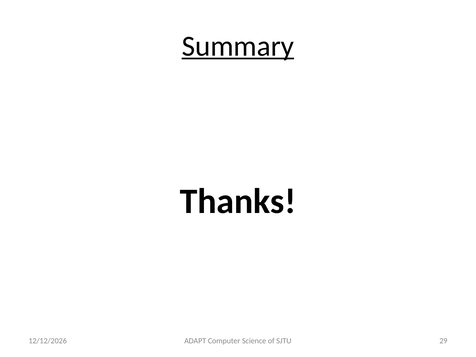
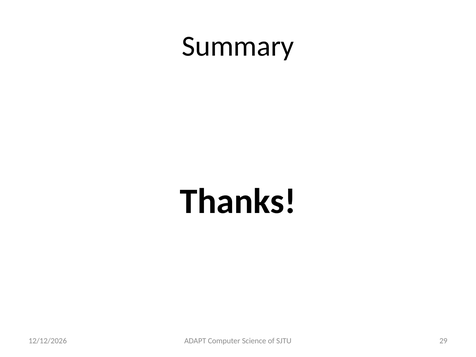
Summary underline: present -> none (238, 46)
